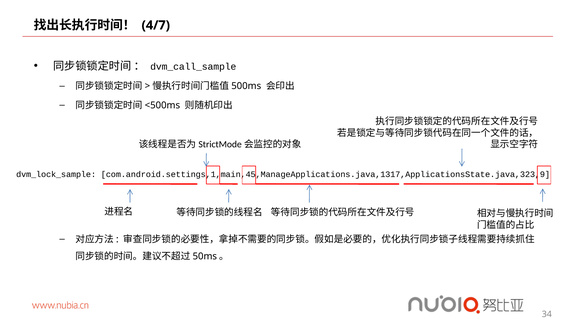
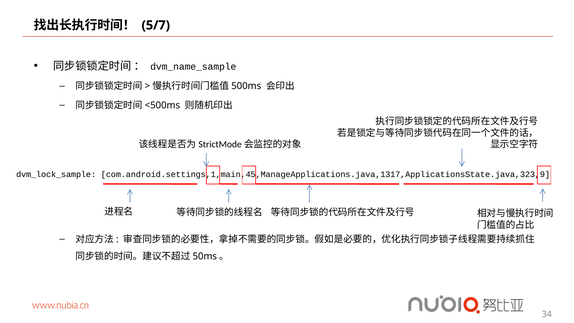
4/7: 4/7 -> 5/7 (156, 25)
dvm_call_sample: dvm_call_sample -> dvm_name_sample (193, 67)
